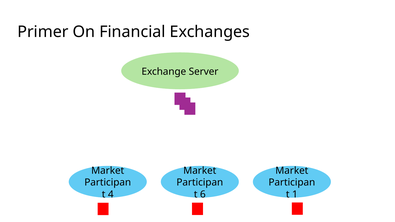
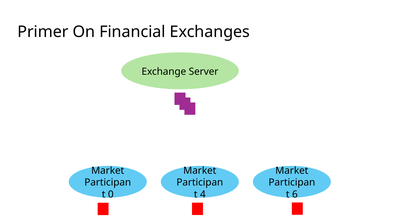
4: 4 -> 0 (111, 194)
6: 6 -> 4 (203, 194)
1: 1 -> 6 (295, 194)
